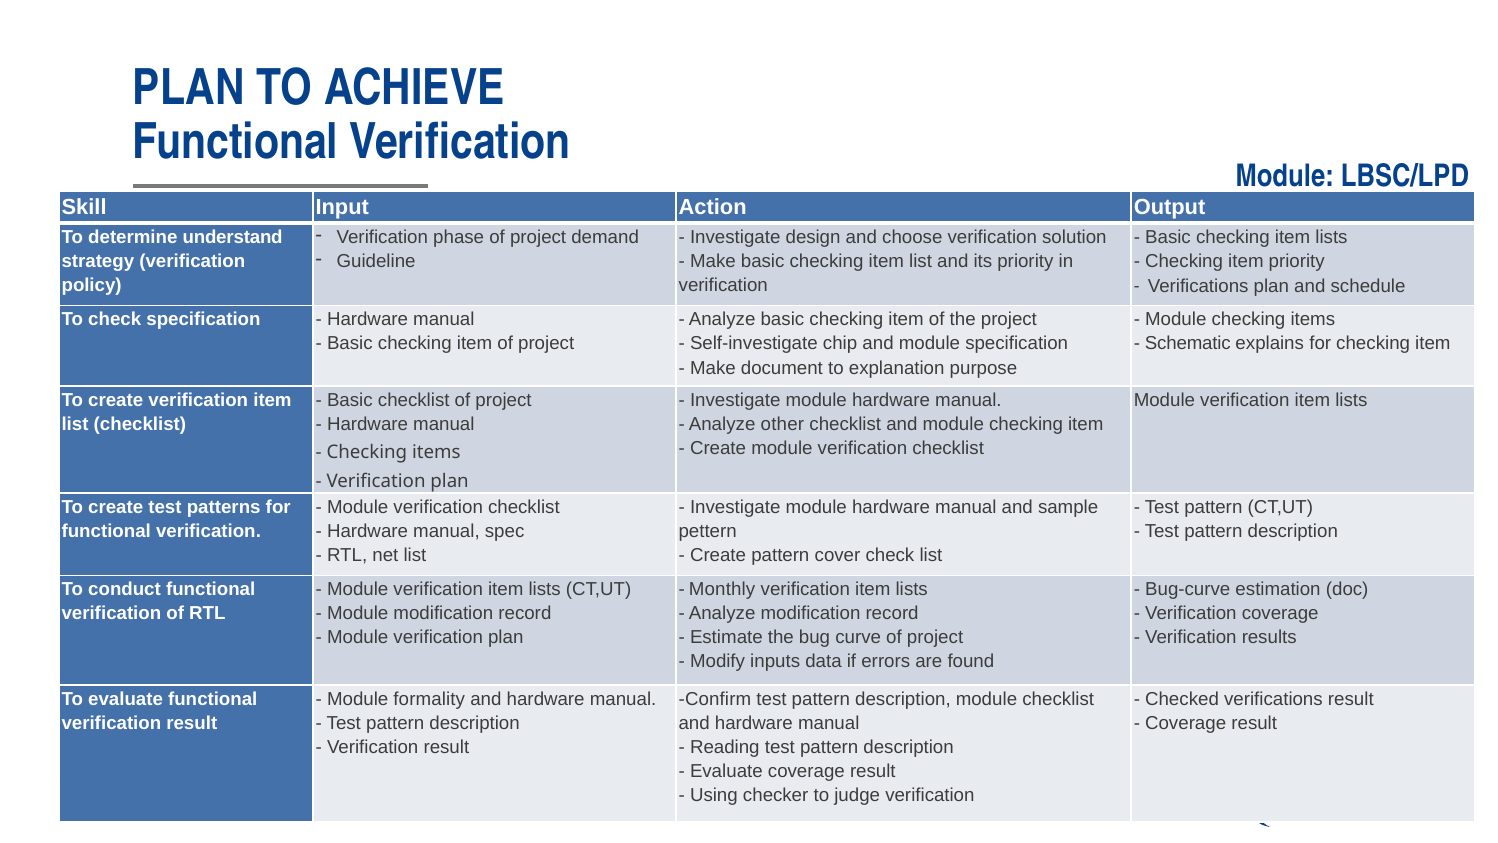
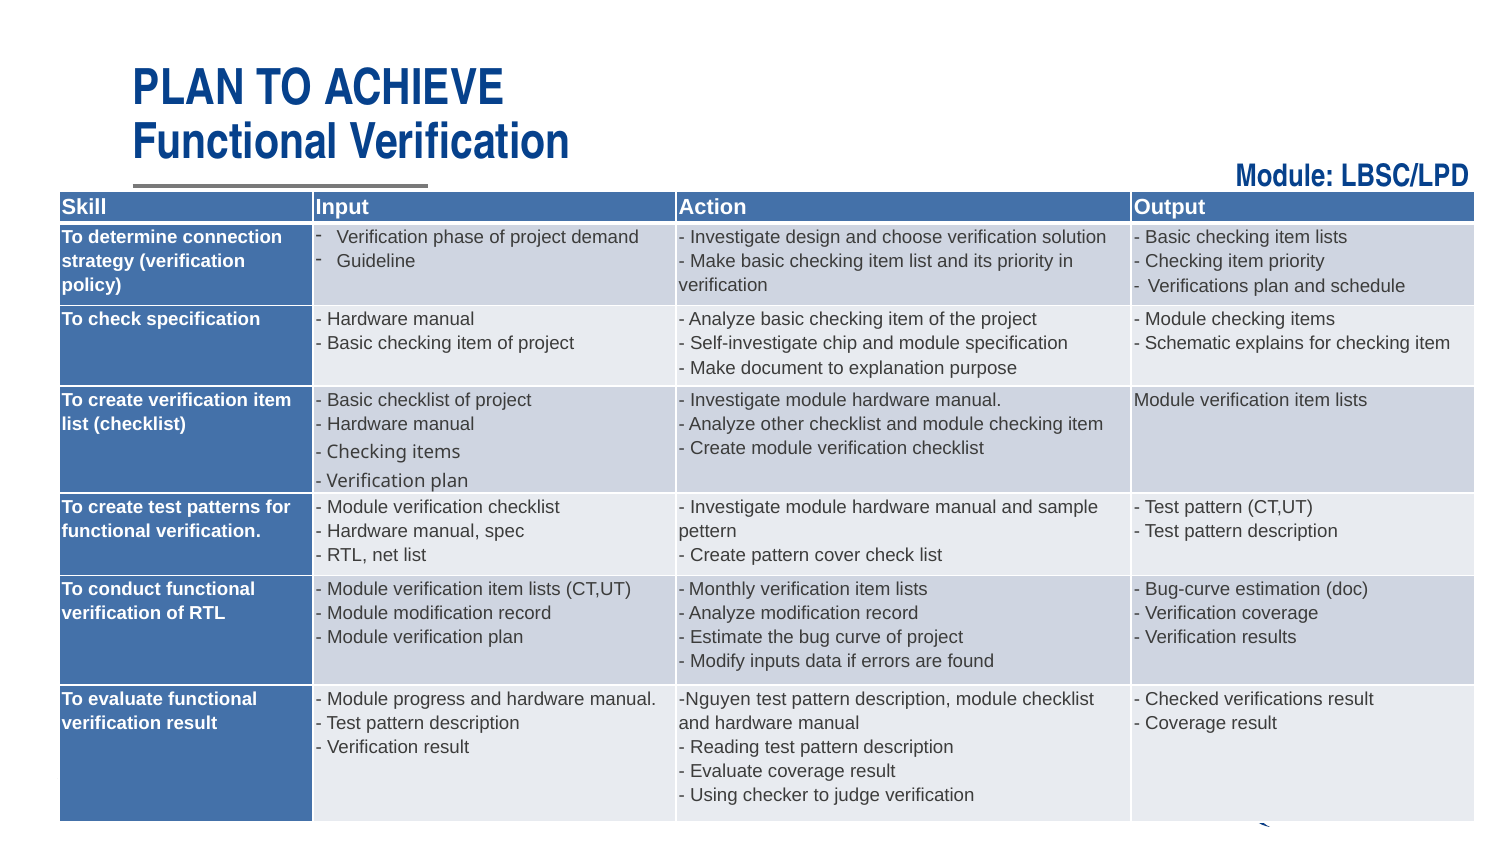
understand: understand -> connection (233, 237)
formality: formality -> progress (429, 699)
Confirm: Confirm -> Nguyen (715, 699)
